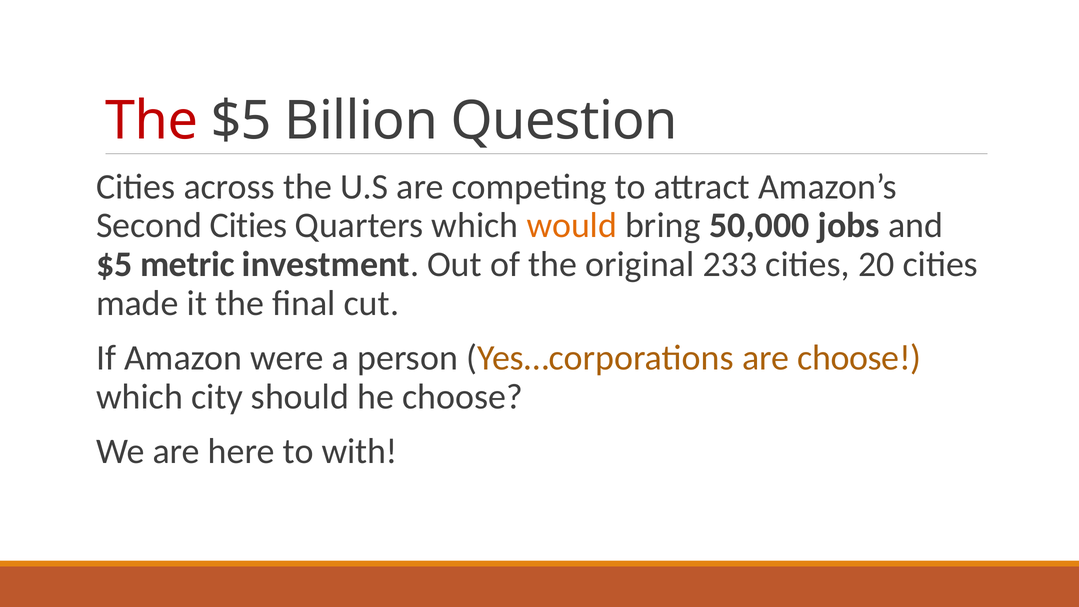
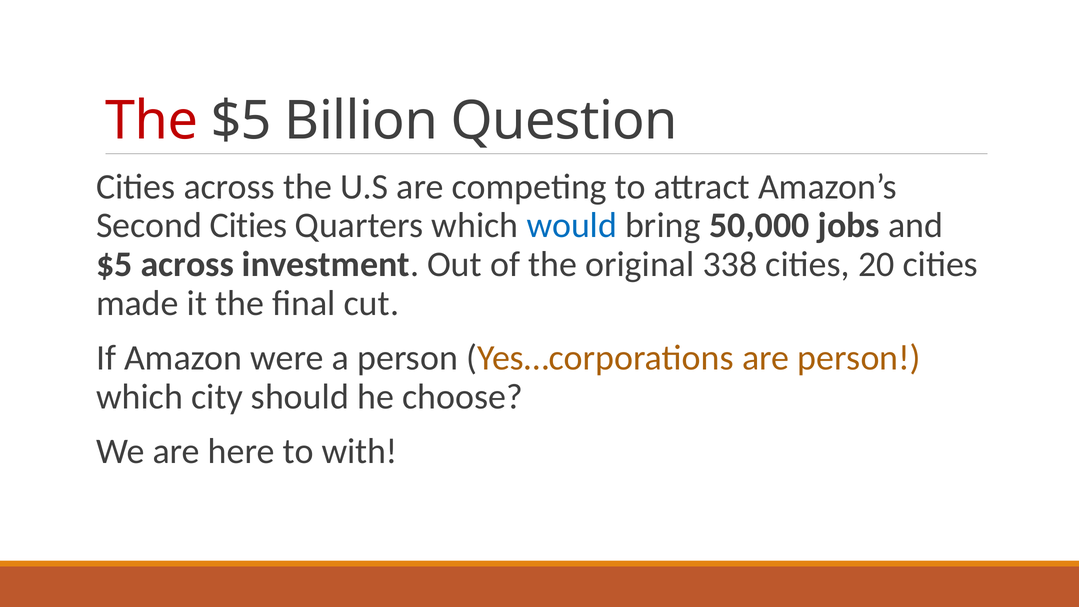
would colour: orange -> blue (572, 225)
$5 metric: metric -> across (187, 264)
233: 233 -> 338 (730, 264)
are choose: choose -> person (859, 358)
